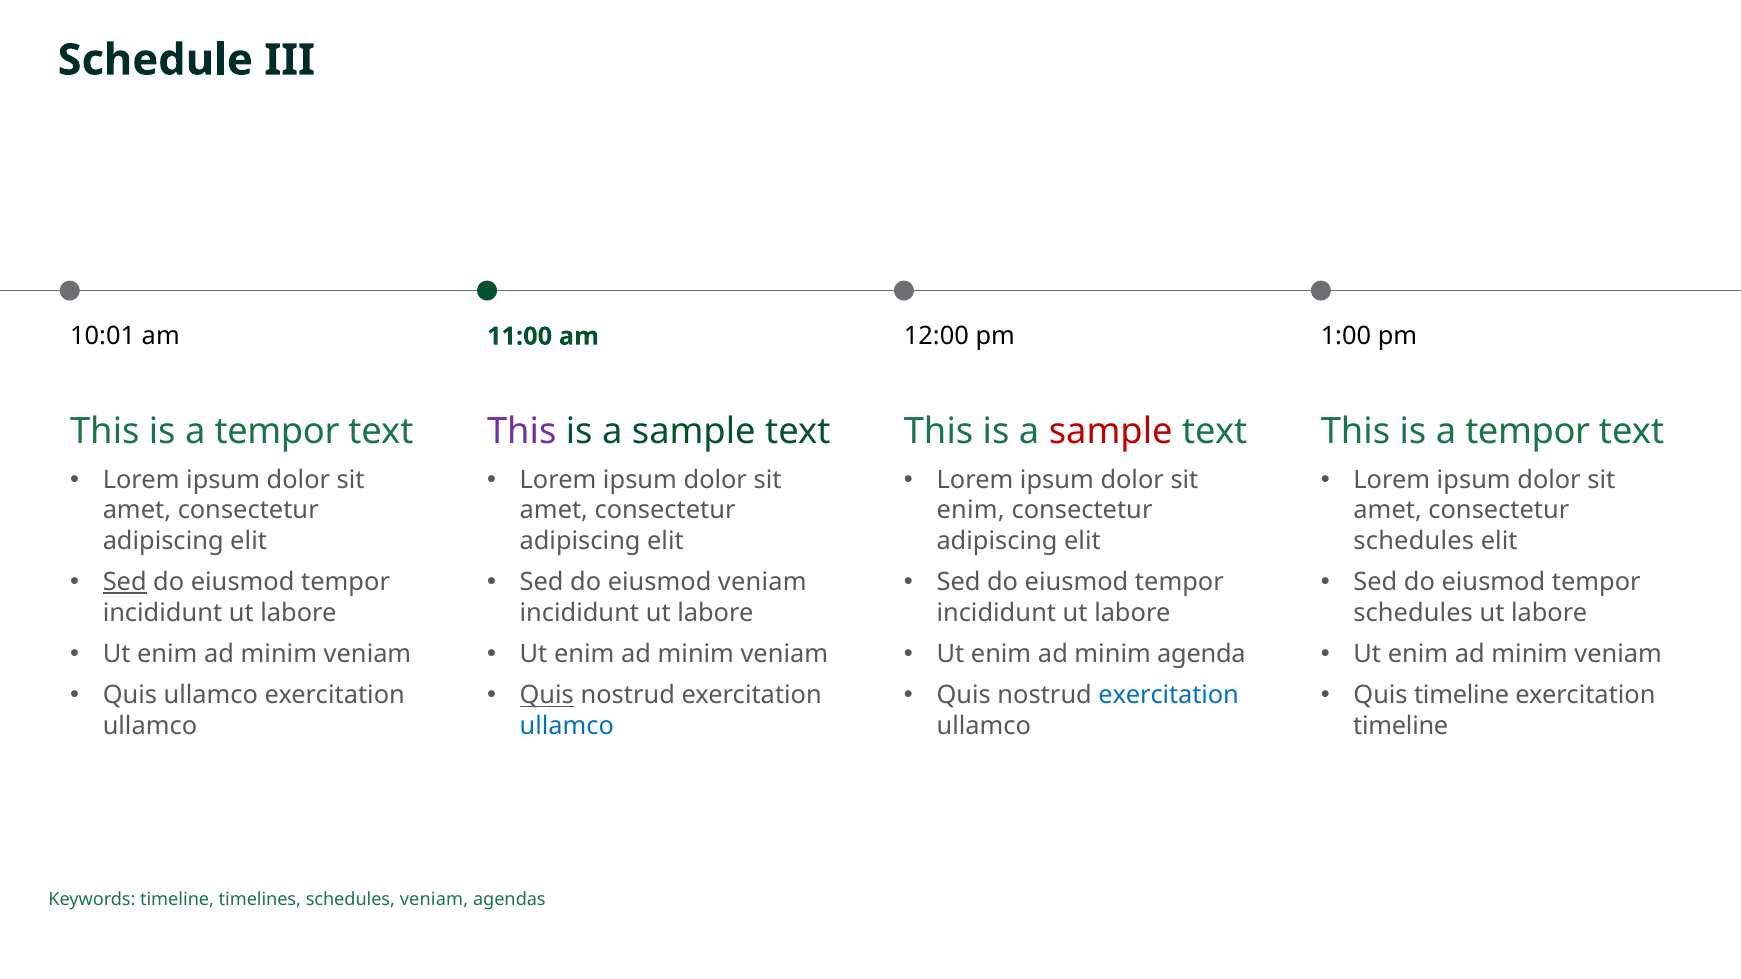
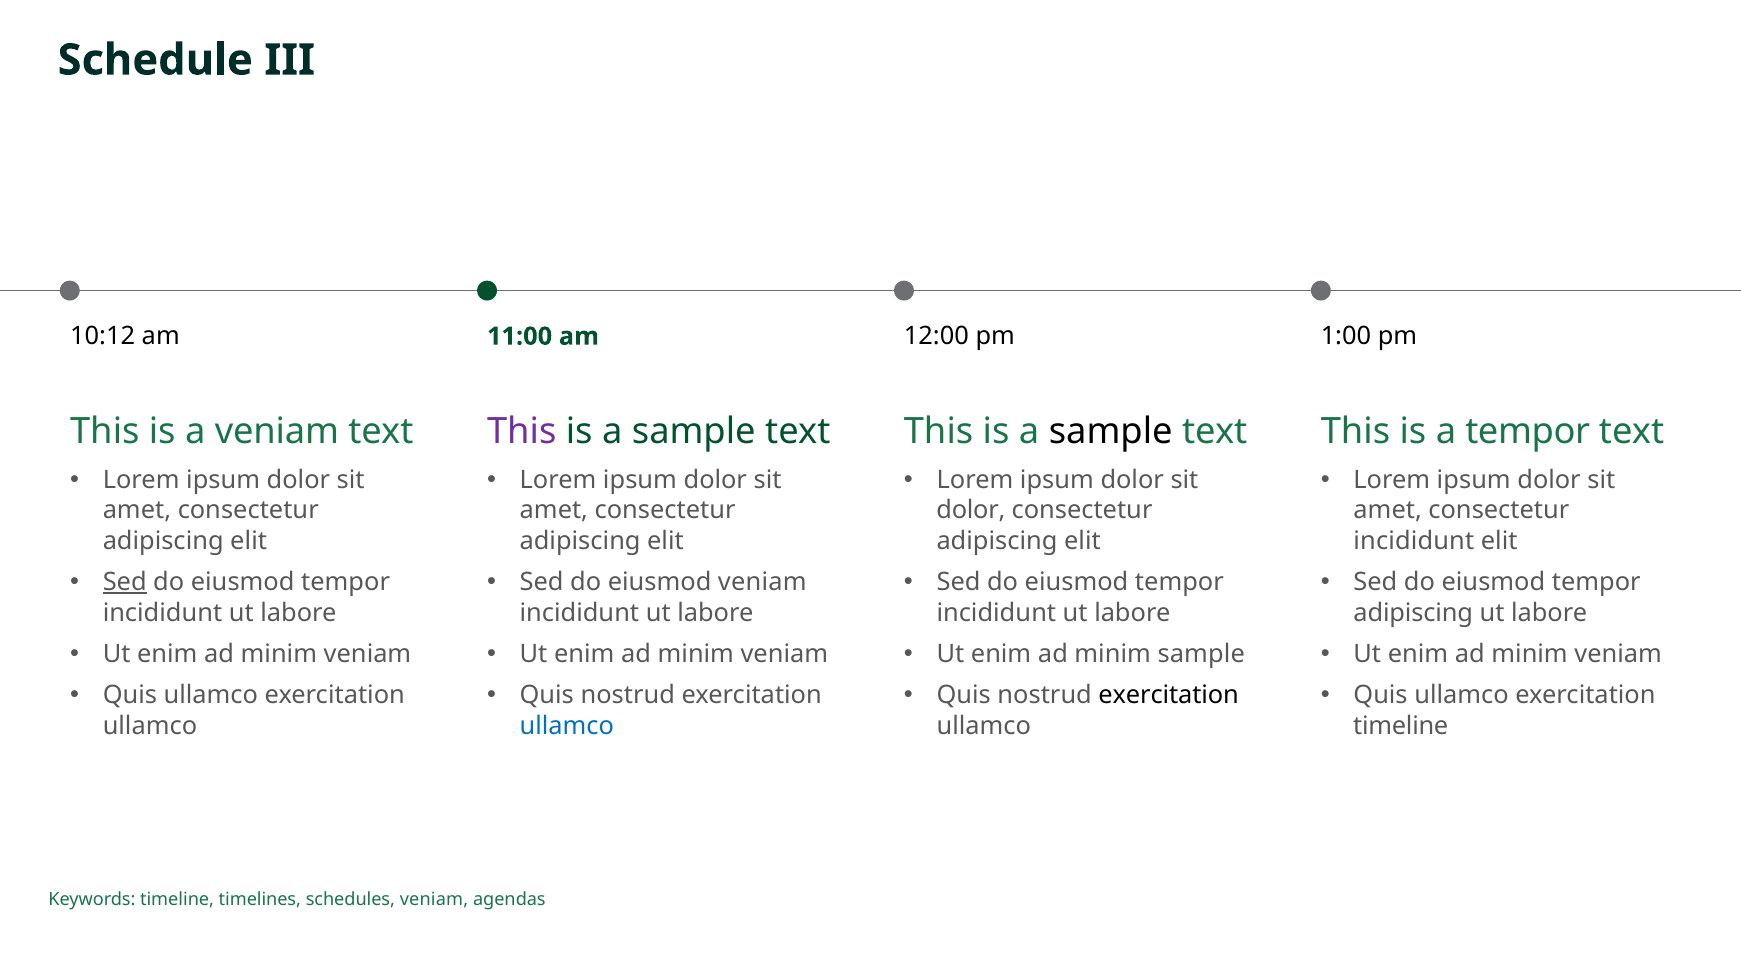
10:01: 10:01 -> 10:12 (103, 336)
tempor: tempor -> veniam (277, 432)
sample colour: red -> black (1111, 432)
enim: enim -> dolor (971, 511)
schedules: schedules -> incididunt (1414, 541)
schedules: schedules -> adipiscing (1413, 613)
minim agenda: agenda -> sample (1201, 654)
Quis underline: present -> none (547, 696)
exercitation colour: blue -> black (1169, 696)
timeline: timeline -> ullamco (1462, 696)
